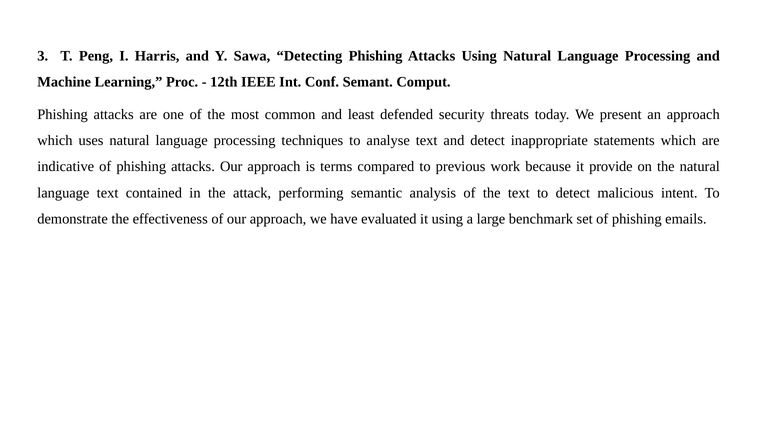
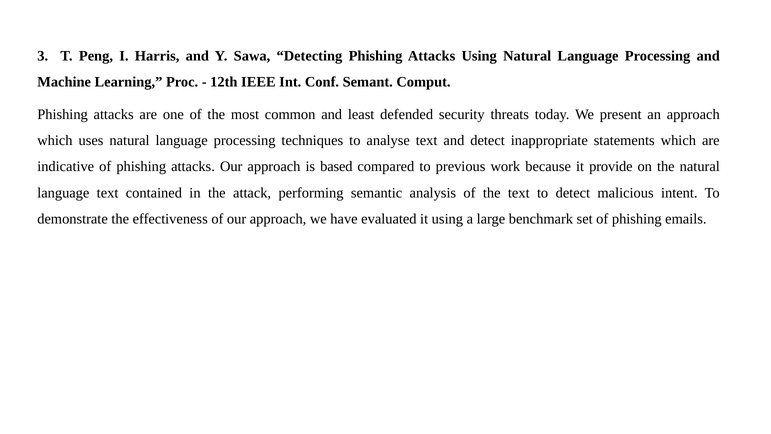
terms: terms -> based (336, 167)
